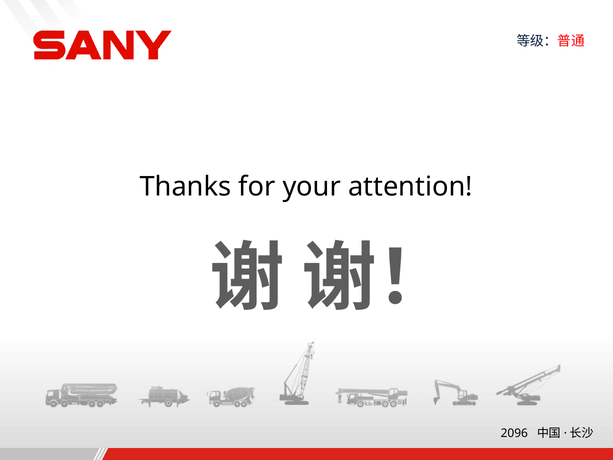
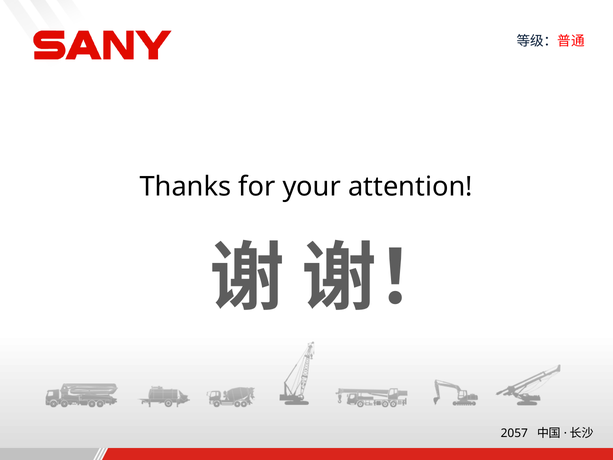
2096: 2096 -> 2057 (514, 433)
